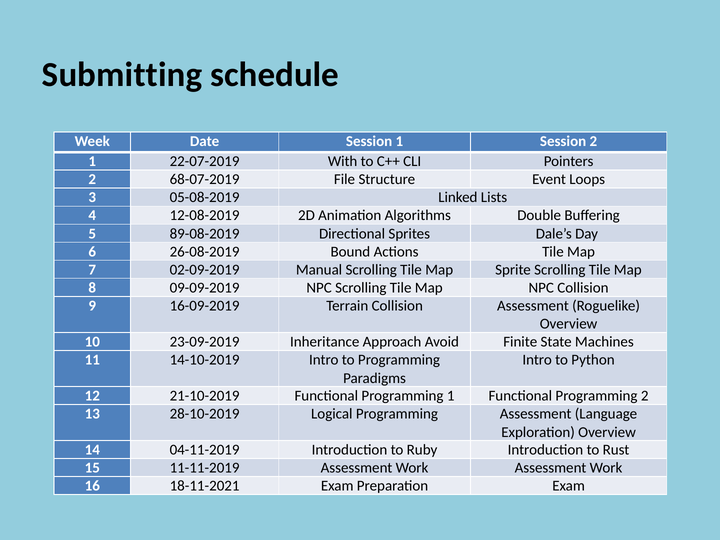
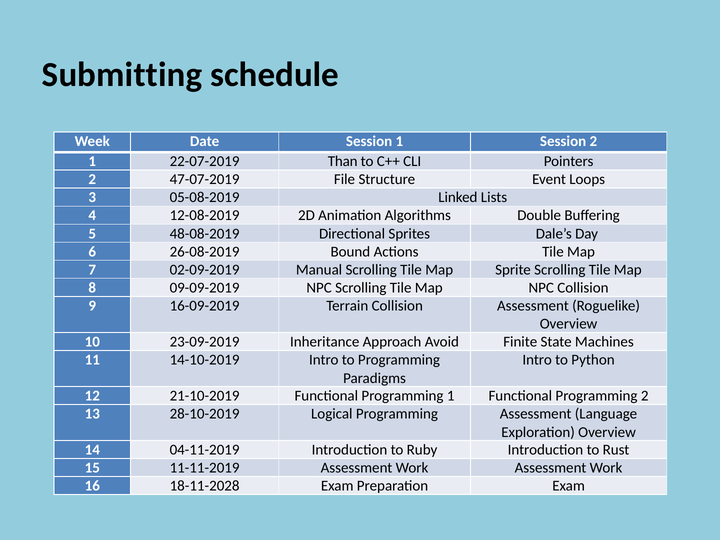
With: With -> Than (343, 161)
68-07-2019: 68-07-2019 -> 47-07-2019 (205, 179)
89-08-2019: 89-08-2019 -> 48-08-2019 (205, 234)
18-11-2021: 18-11-2021 -> 18-11-2028 (205, 486)
